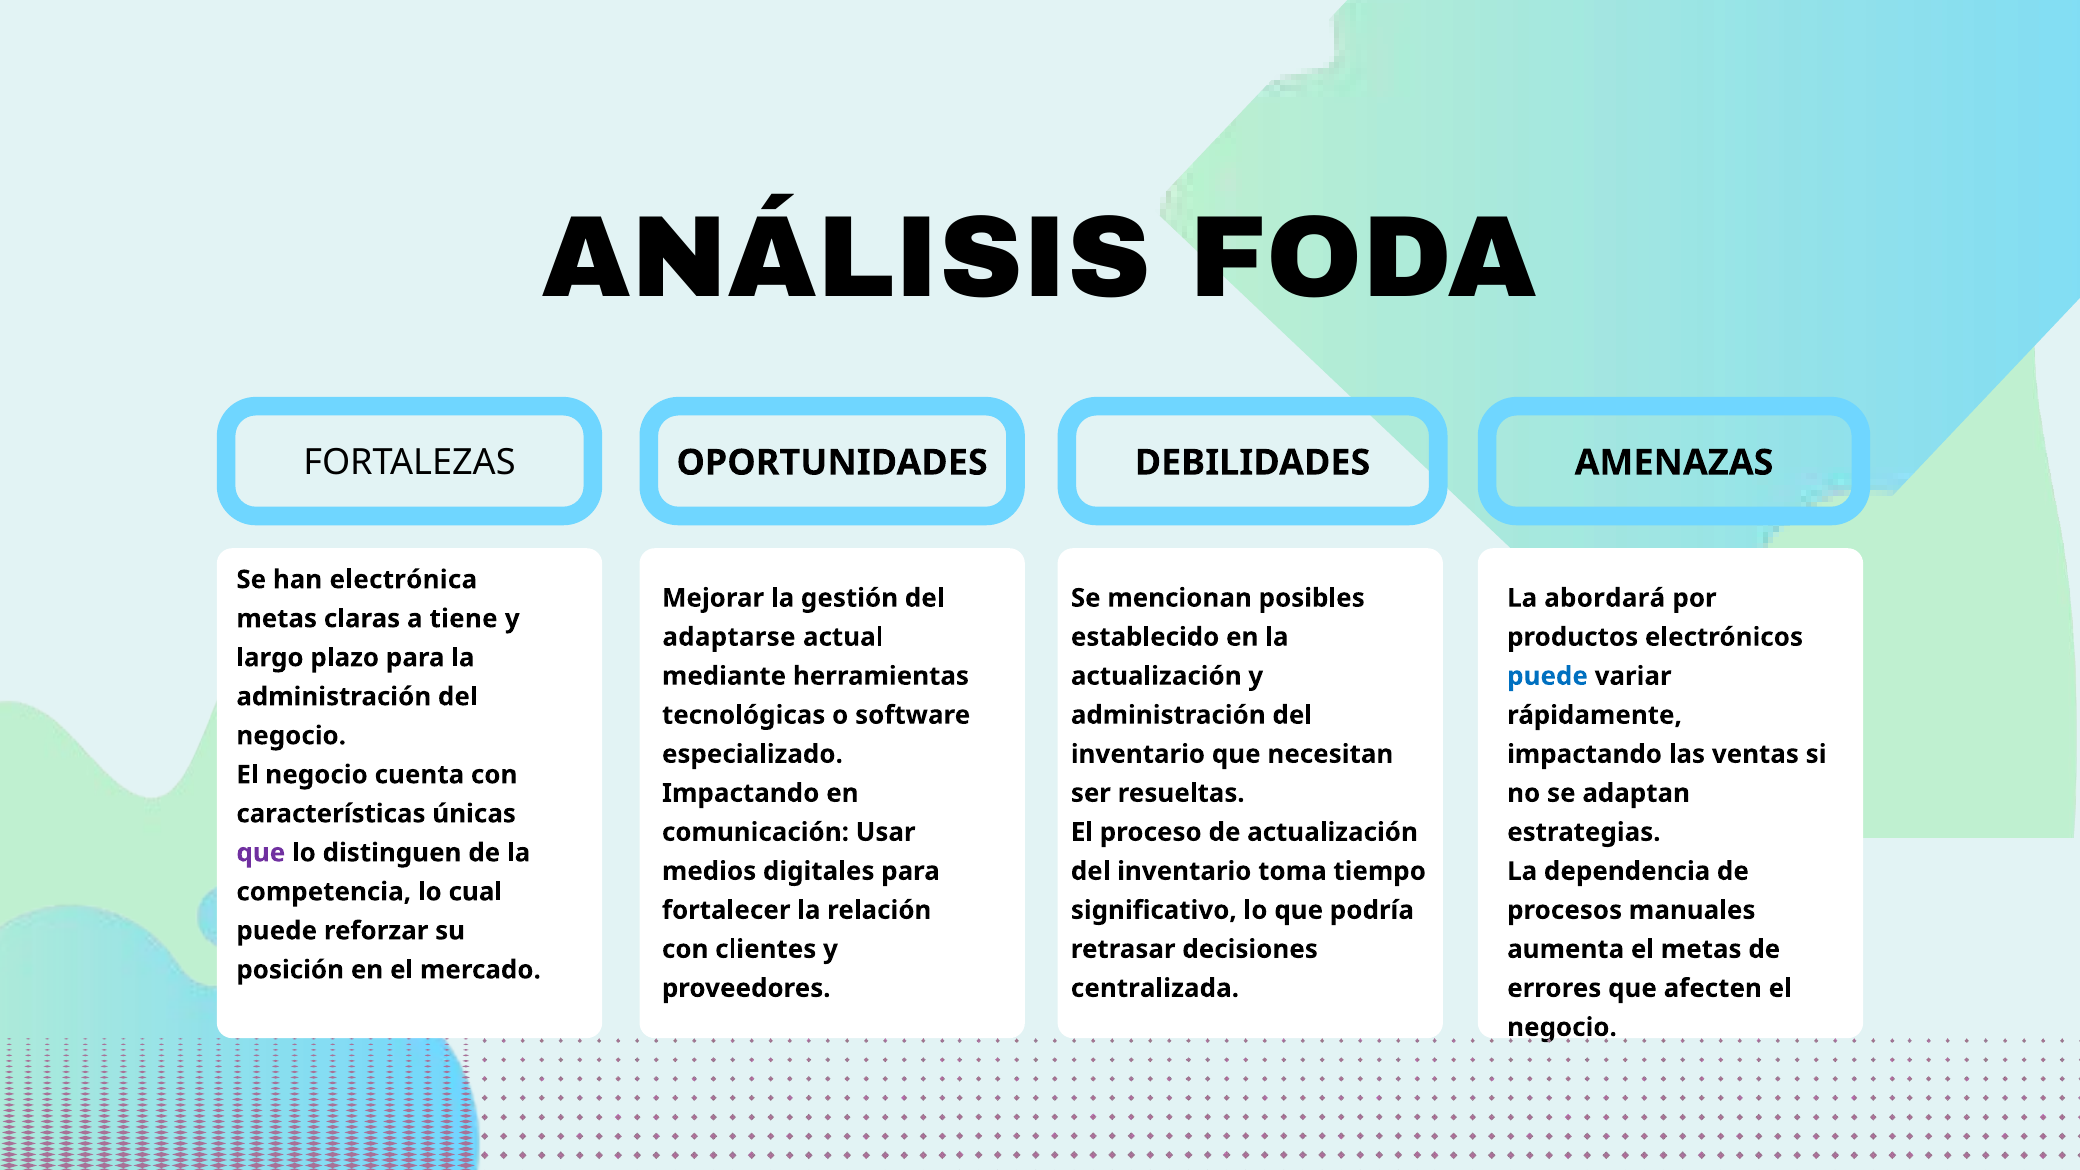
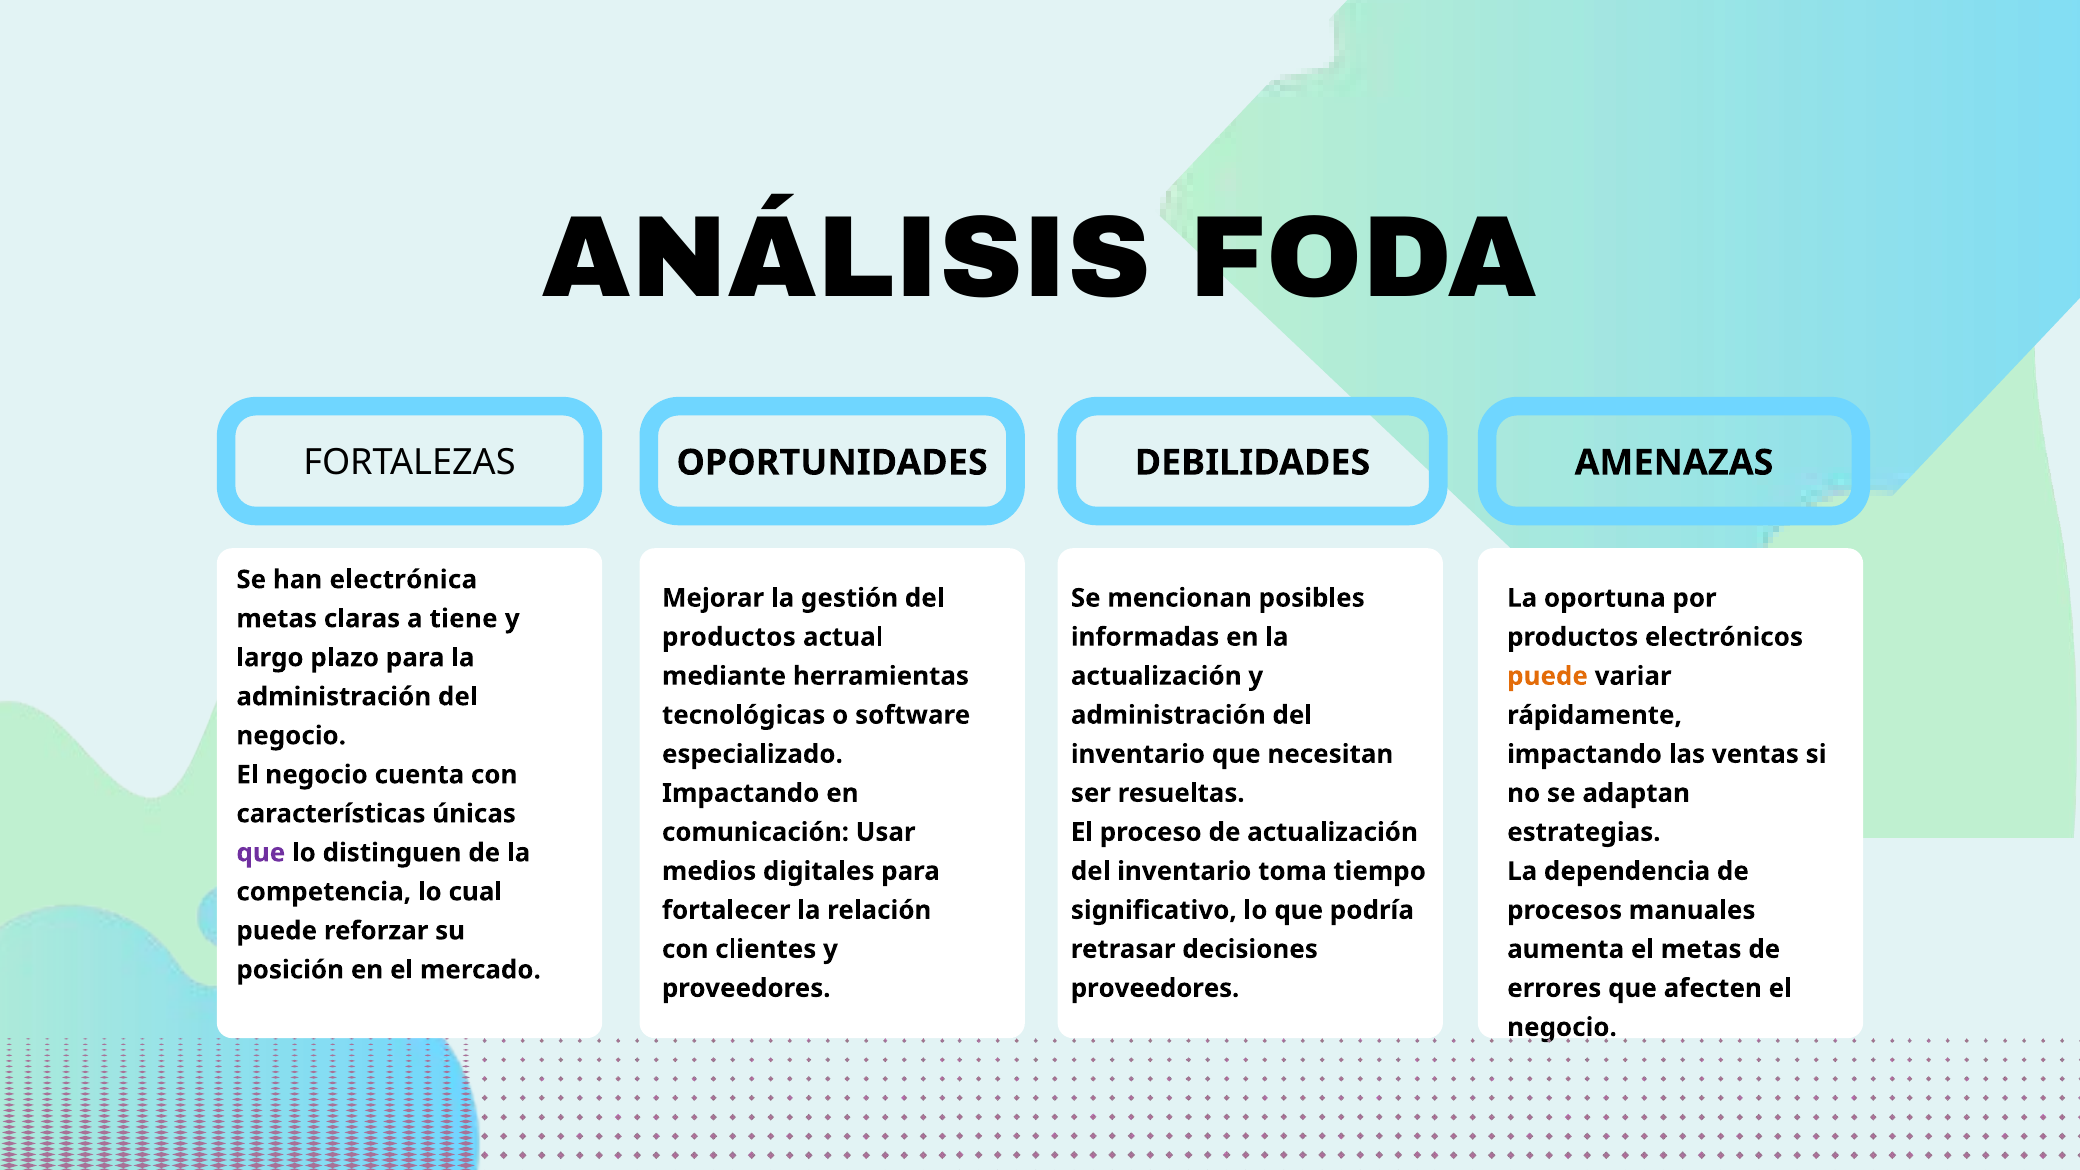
abordará: abordará -> oportuna (1605, 598)
adaptarse: adaptarse -> productos (729, 637)
establecido: establecido -> informadas (1145, 637)
puede colour: blue -> orange (1548, 676)
centralizada: centralizada -> proveedores (1155, 988)
